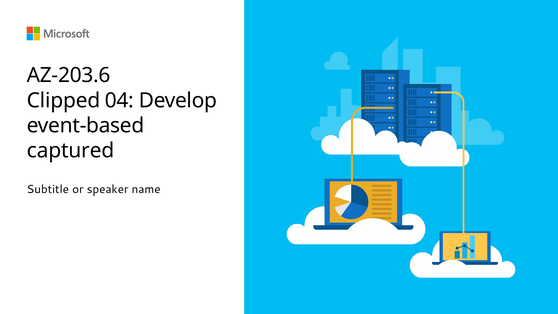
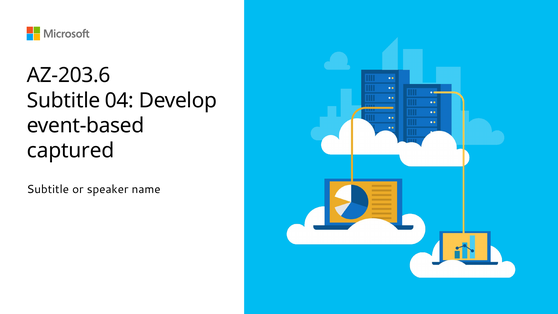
Clipped: Clipped -> Subtitle (64, 100)
